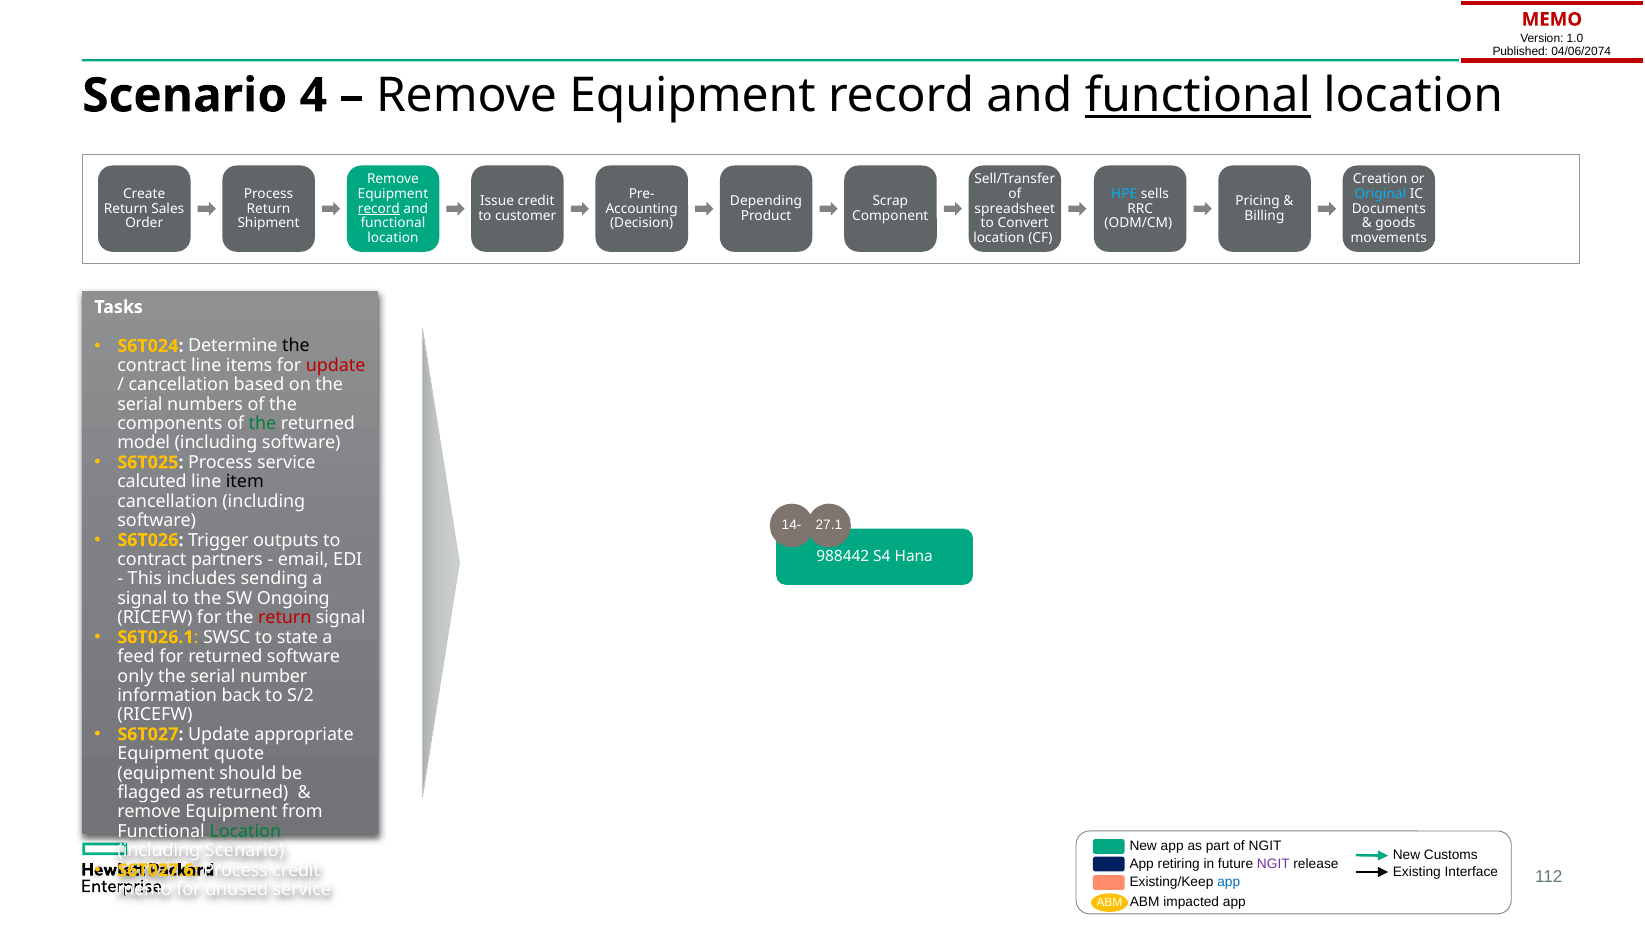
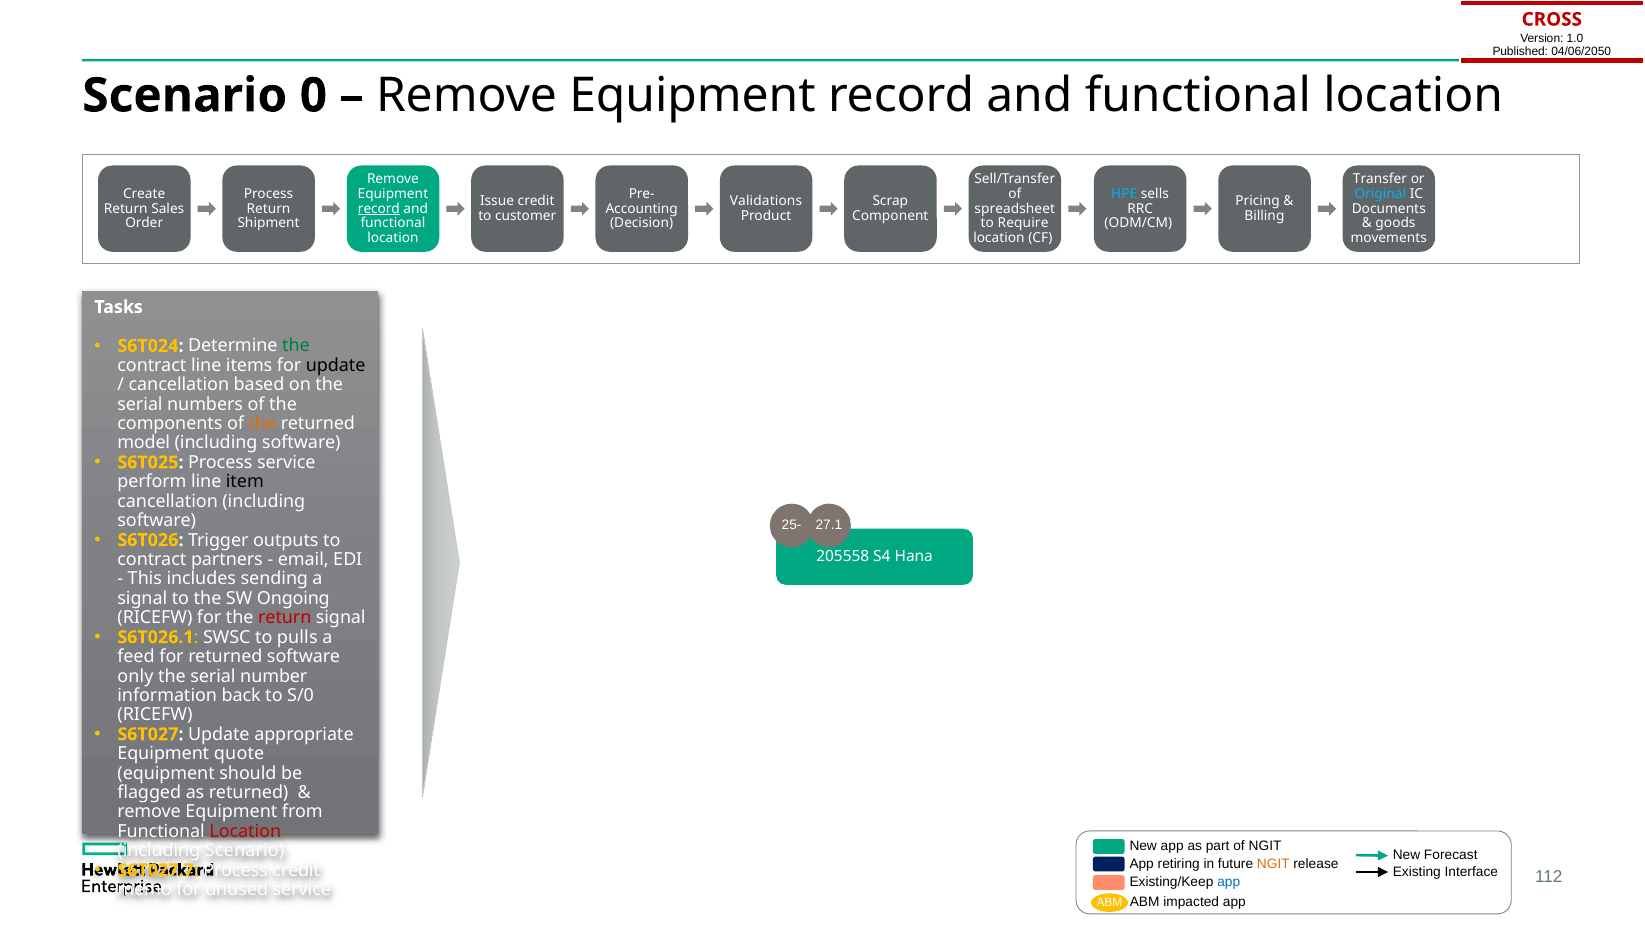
MEMO: MEMO -> CROSS (1552, 19)
04/06/2074: 04/06/2074 -> 04/06/2050 (1581, 51)
4: 4 -> 0 (313, 96)
functional underline: present -> none (1198, 96)
Creation: Creation -> Transfer (1380, 179)
Depending: Depending -> Validations (766, 201)
Convert: Convert -> Require (1023, 223)
the colour: black -> green (296, 346)
update colour: red -> black (336, 365)
the colour: green -> orange (263, 424)
calcuted: calcuted -> perform (152, 482)
14-: 14- -> 25- (792, 526)
988442: 988442 -> 205558 (843, 557)
state: state -> pulls (297, 637)
S/2: S/2 -> S/0 (301, 696)
Location colour: green -> red (245, 832)
Customs: Customs -> Forecast (1451, 856)
NGIT colour: purple -> orange (1273, 864)
S6T027.6: S6T027.6 -> S6T027.7 (158, 871)
